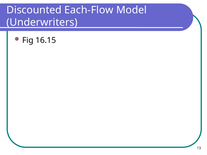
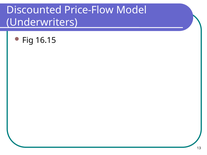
Each-Flow: Each-Flow -> Price-Flow (89, 10)
